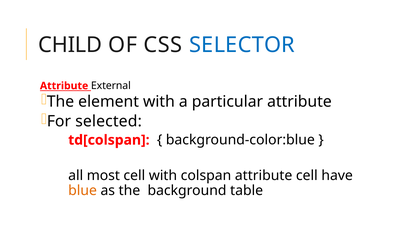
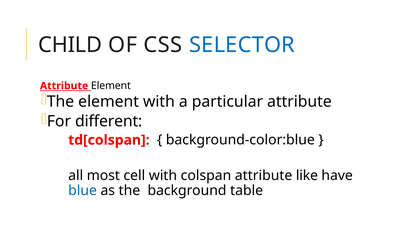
Attribute External: External -> Element (111, 86)
selected: selected -> different (109, 121)
attribute cell: cell -> like (307, 175)
blue colour: orange -> blue (83, 190)
